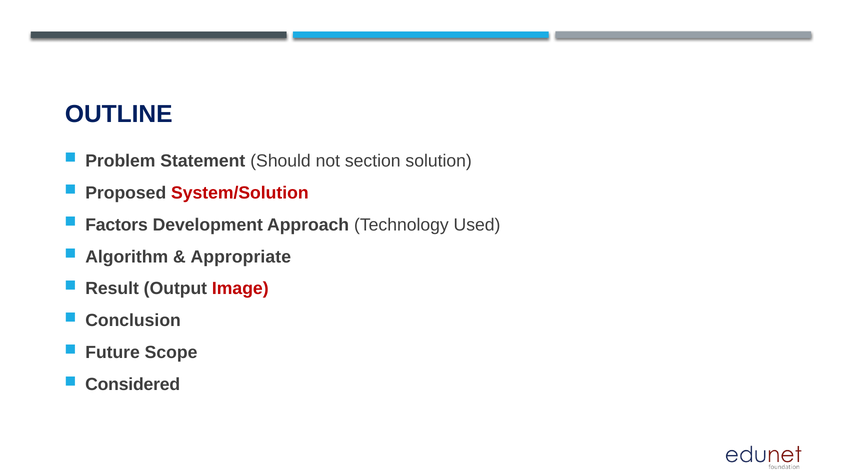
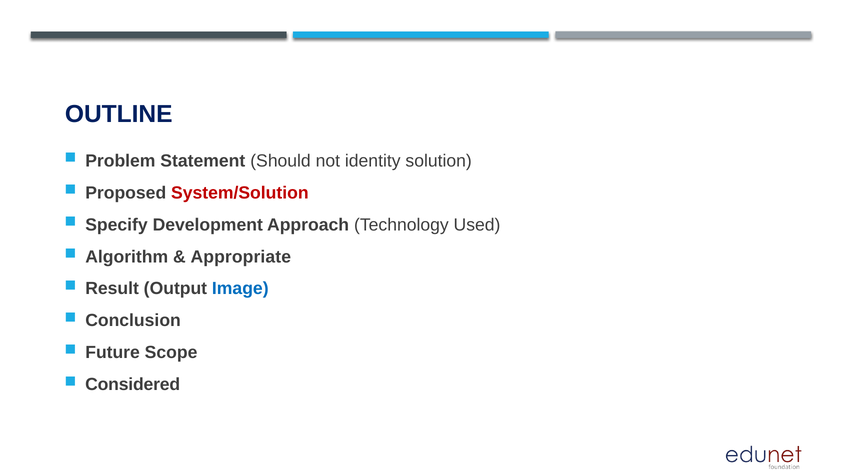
section: section -> identity (373, 161)
Factors: Factors -> Specify (116, 225)
Image colour: red -> blue (240, 288)
